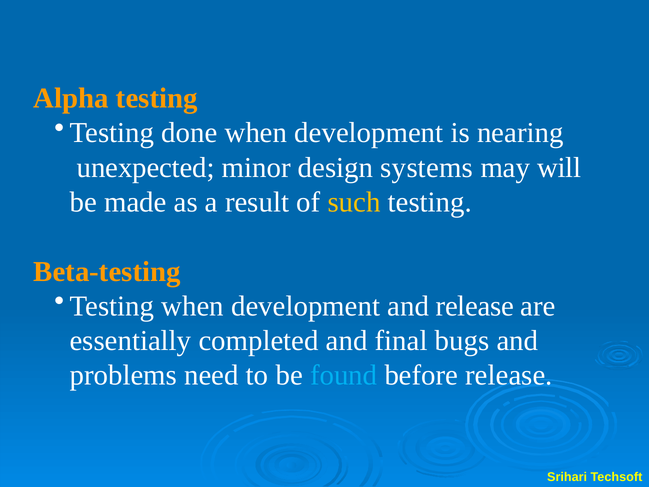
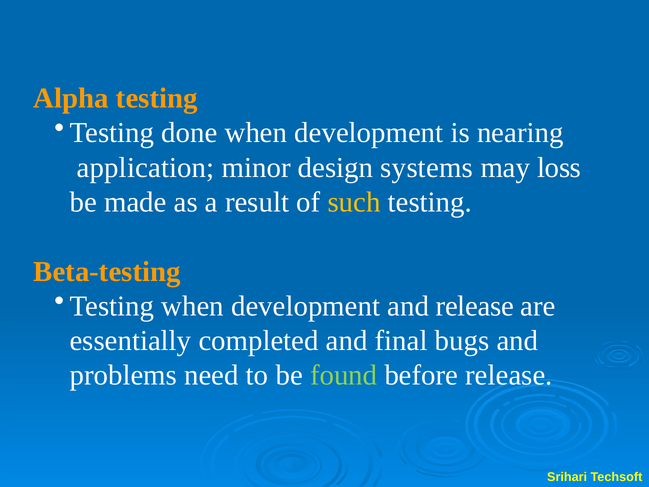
unexpected: unexpected -> application (146, 167)
will: will -> loss (559, 167)
found colour: light blue -> light green (344, 375)
